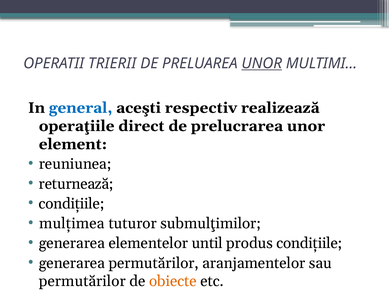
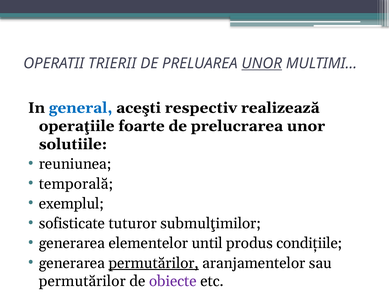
direct: direct -> foarte (141, 126)
element: element -> solutiile (73, 144)
returnează: returnează -> temporală (76, 184)
condiţiile: condiţiile -> exemplul (72, 203)
mulţimea: mulţimea -> sofisticate (72, 223)
permutărilor underline: none -> present (154, 263)
obiecte colour: orange -> purple (173, 281)
